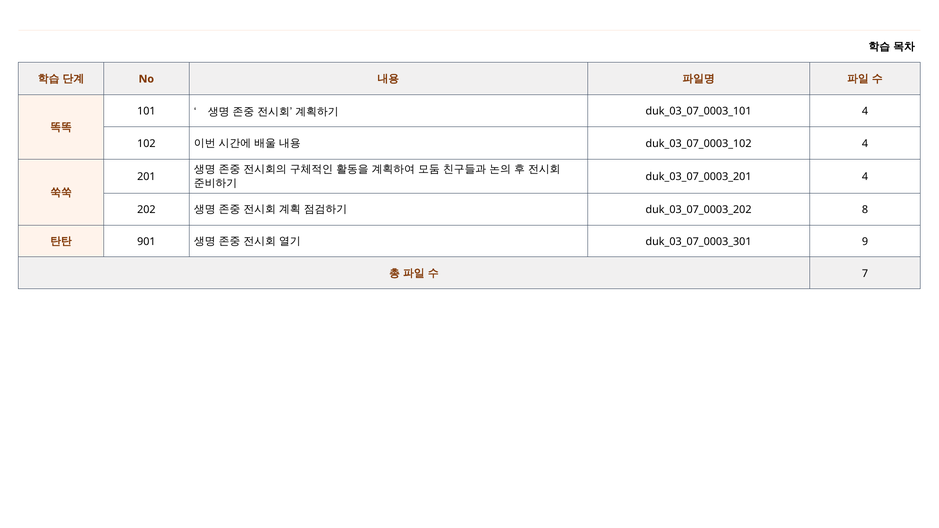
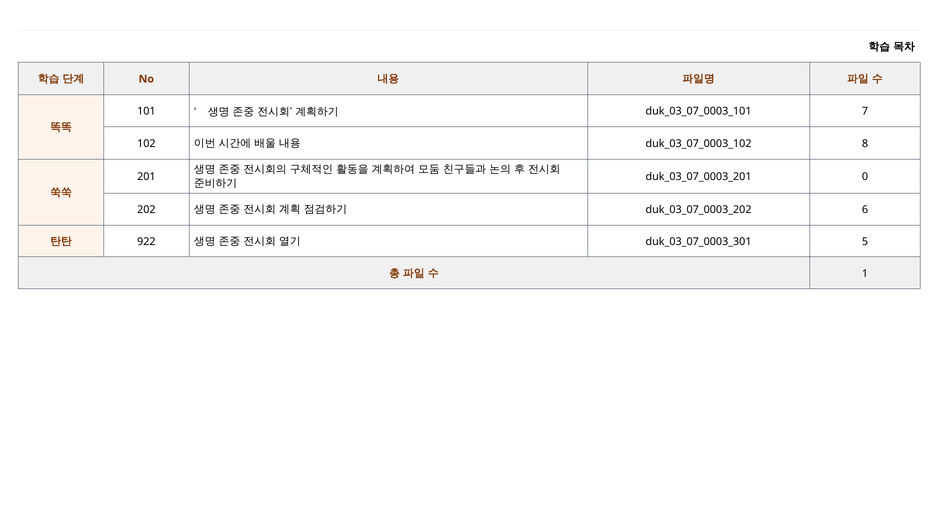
4: 4 -> 7 (865, 111)
4: 4 -> 8 (865, 144)
4: 4 -> 0 (865, 177)
8: 8 -> 6 (865, 210)
901: 901 -> 922 (146, 242)
9: 9 -> 5 (865, 242)
7: 7 -> 1 (865, 274)
